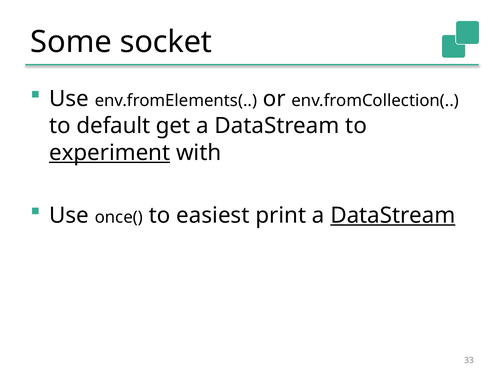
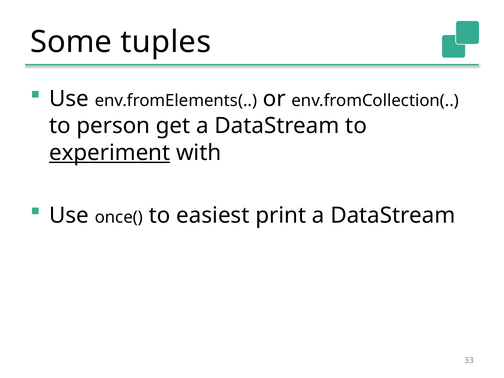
socket: socket -> tuples (166, 42)
default: default -> person (113, 126)
DataStream underline: present -> none (393, 215)
